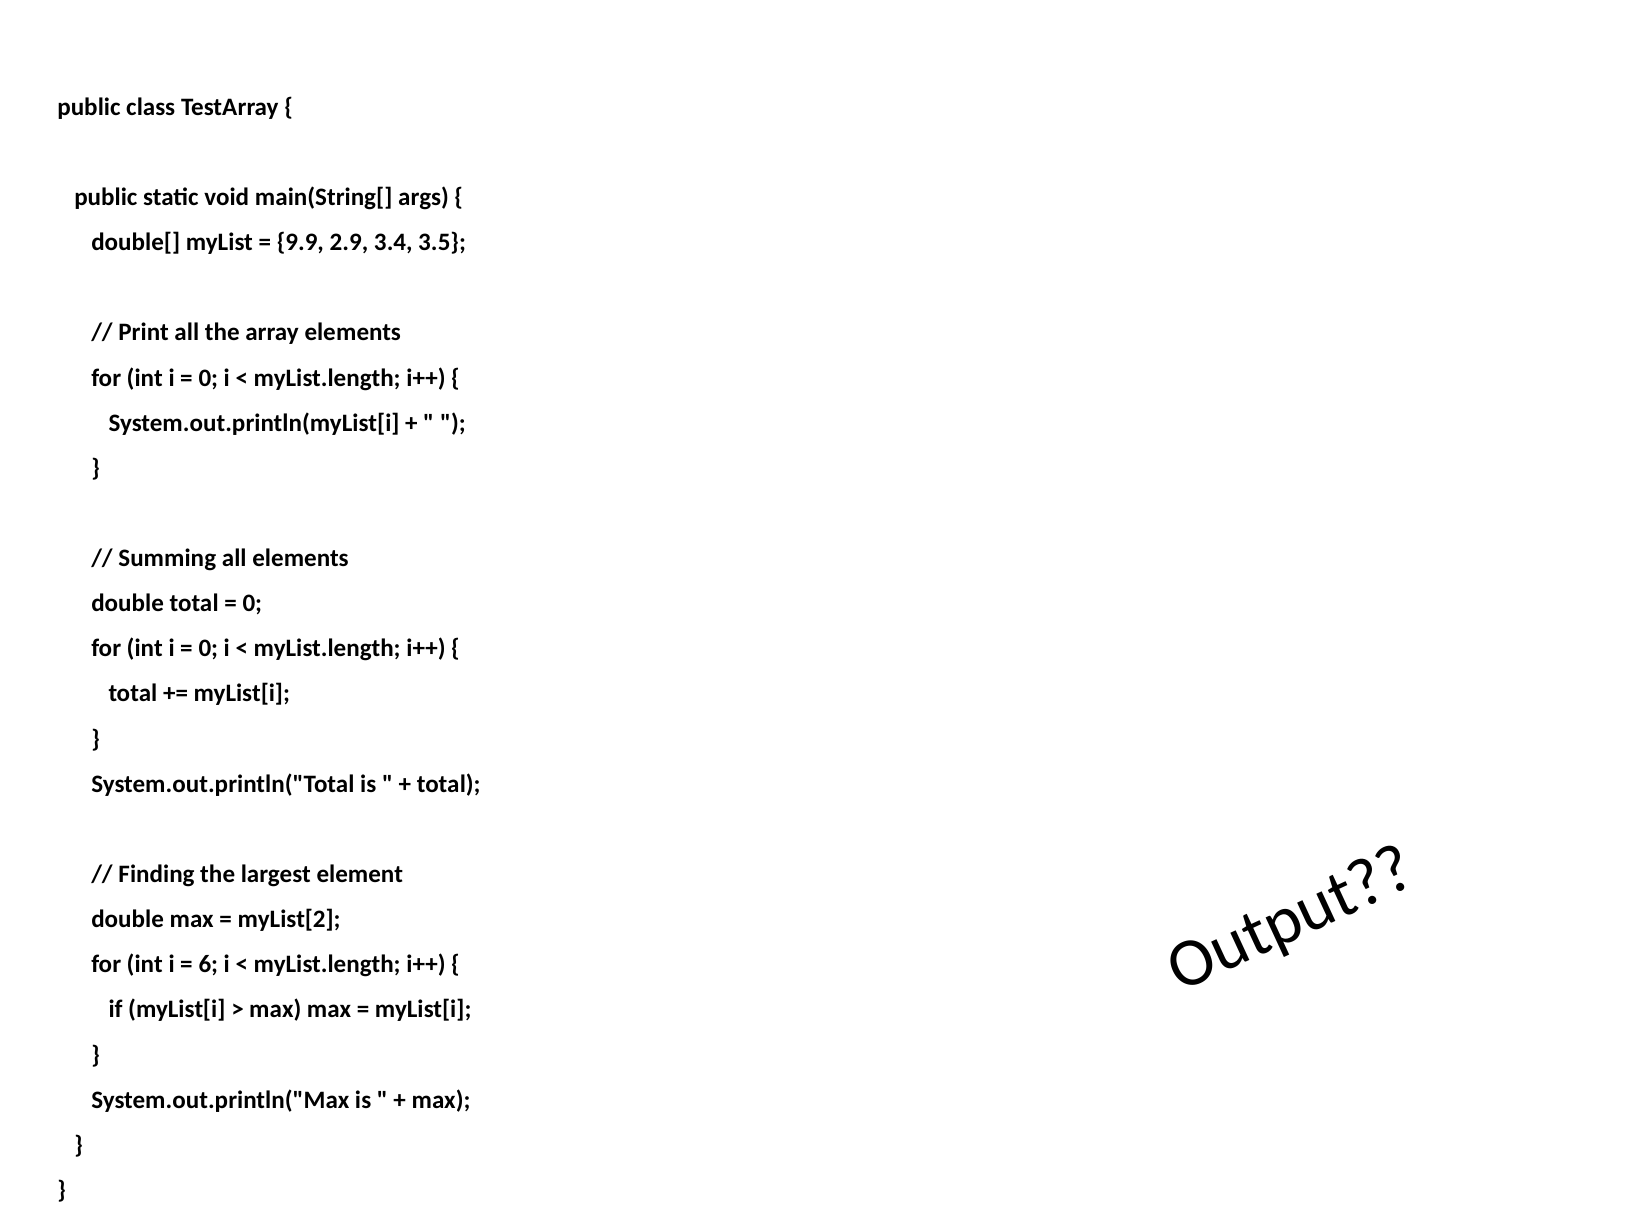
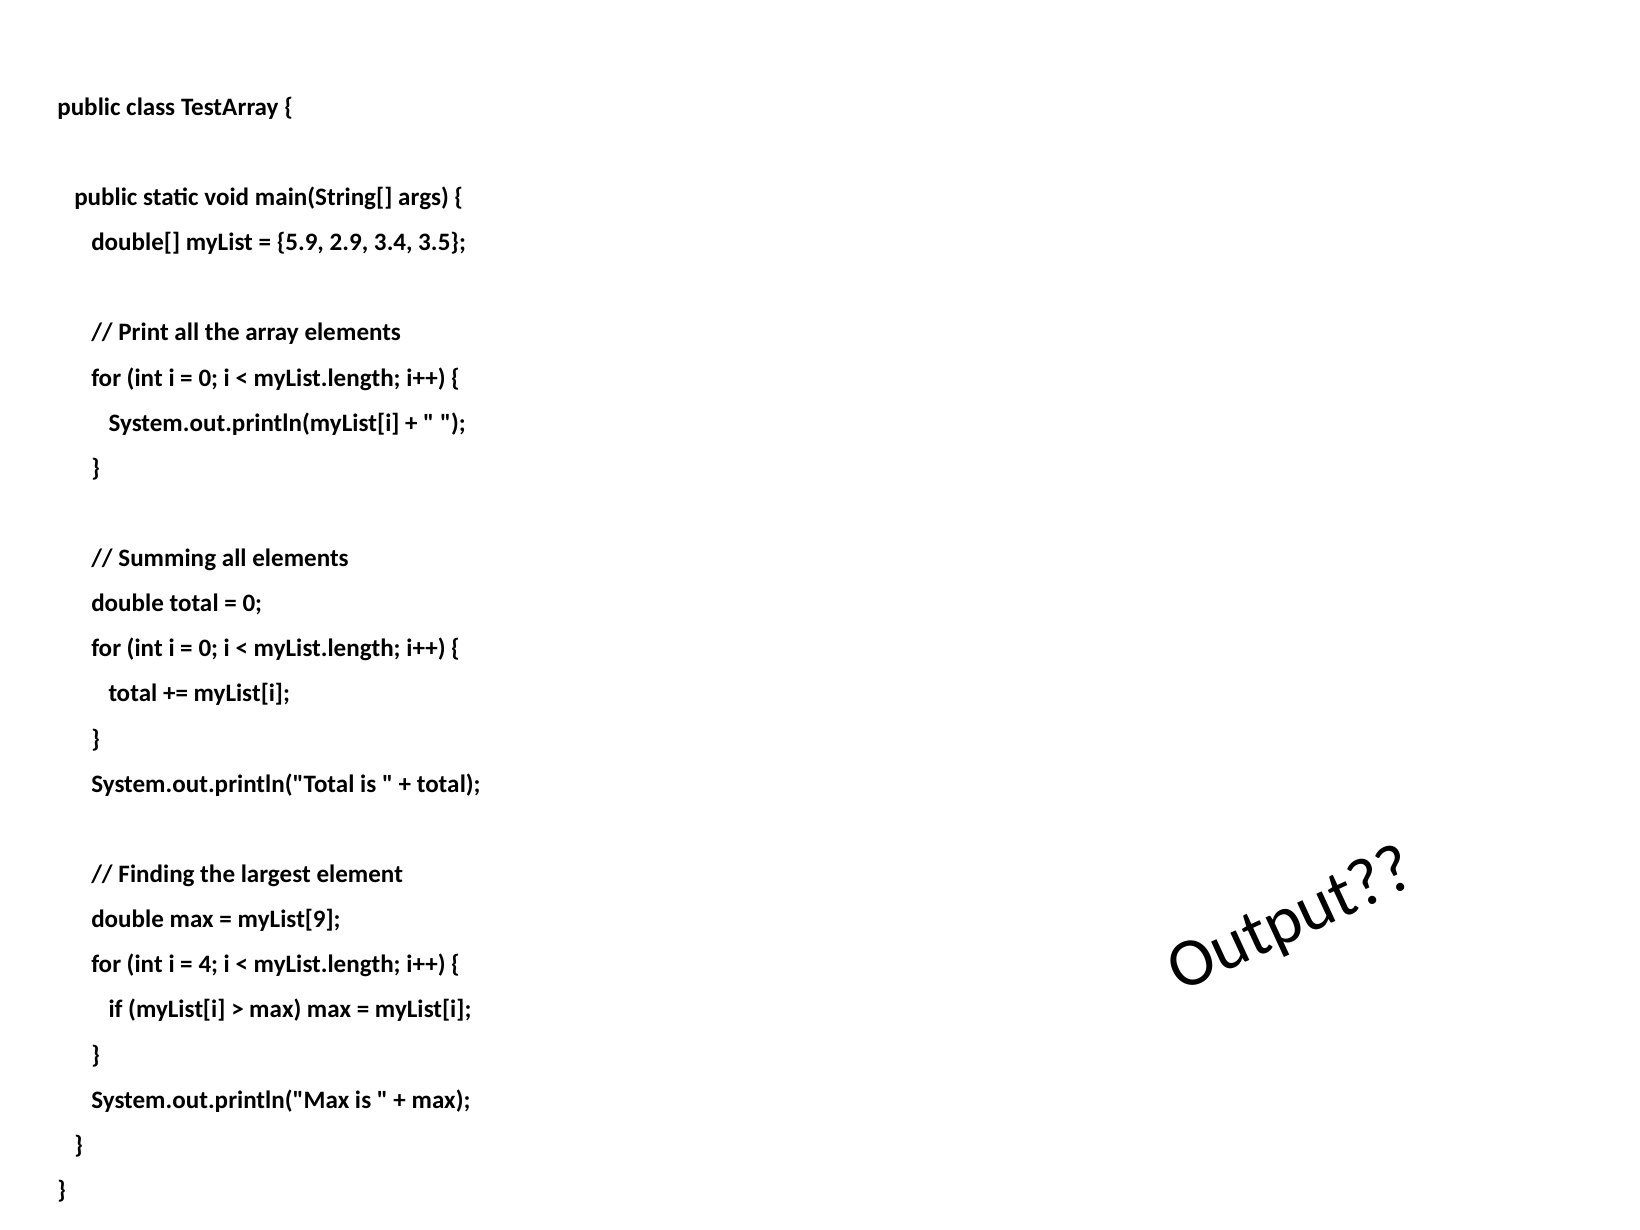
9.9: 9.9 -> 5.9 (300, 242)
myList[2: myList[2 -> myList[9 (289, 919)
6: 6 -> 4 (208, 964)
